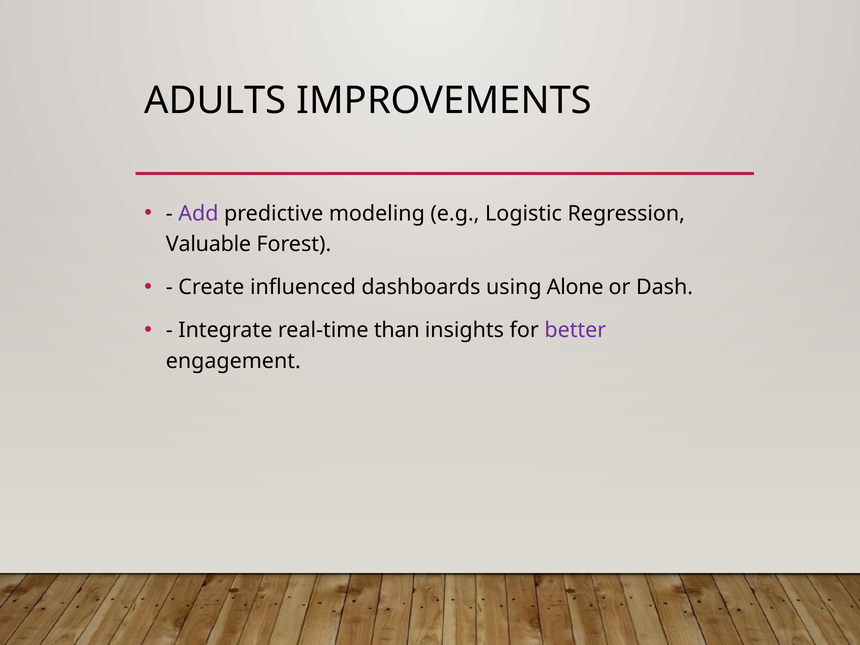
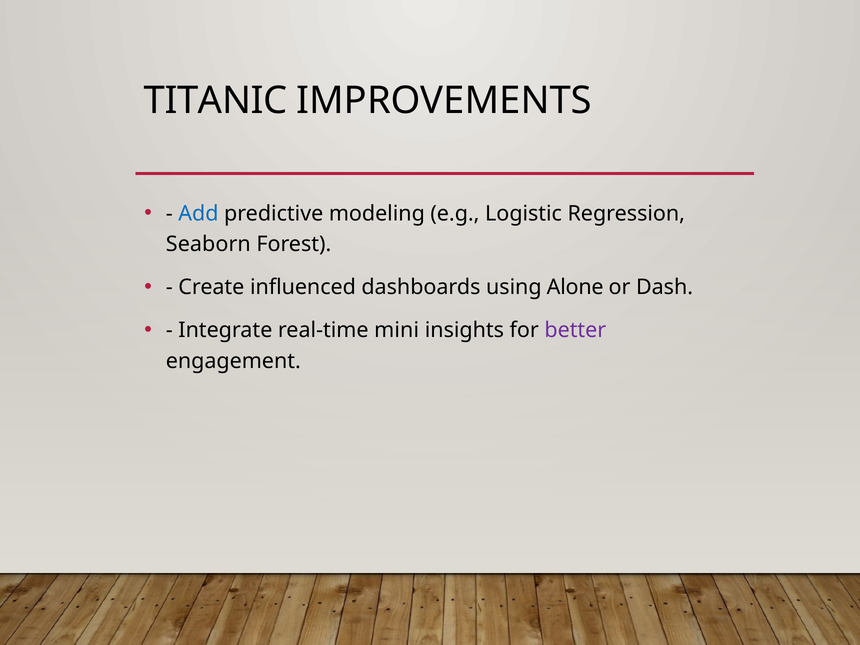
ADULTS: ADULTS -> TITANIC (216, 100)
Add colour: purple -> blue (198, 213)
Valuable: Valuable -> Seaborn (208, 244)
than: than -> mini (397, 330)
